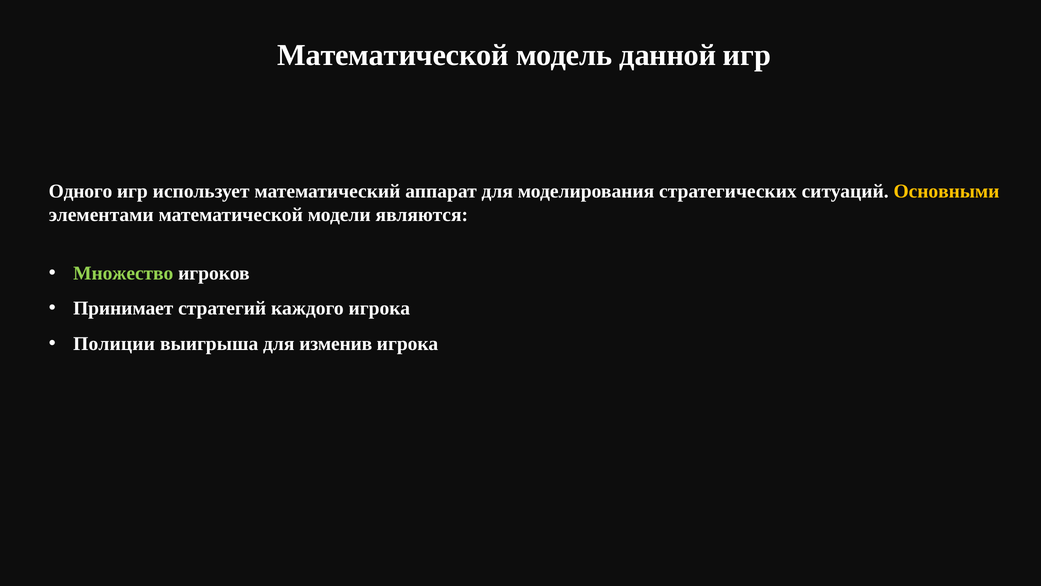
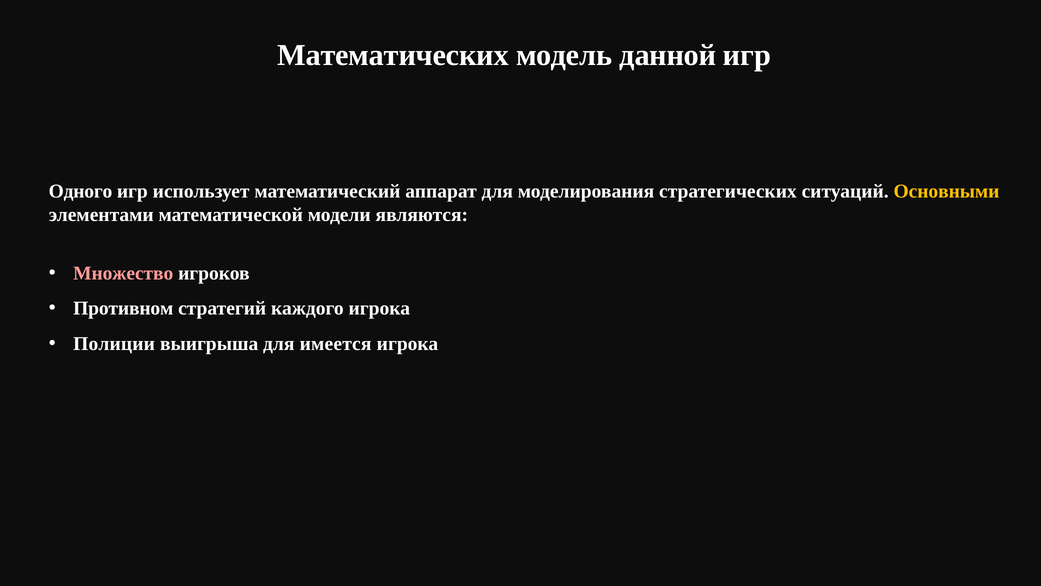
Математической: Математической -> Математических (393, 55)
Множество colour: light green -> pink (123, 273)
Принимает: Принимает -> Противном (123, 308)
изменив: изменив -> имеется (336, 343)
